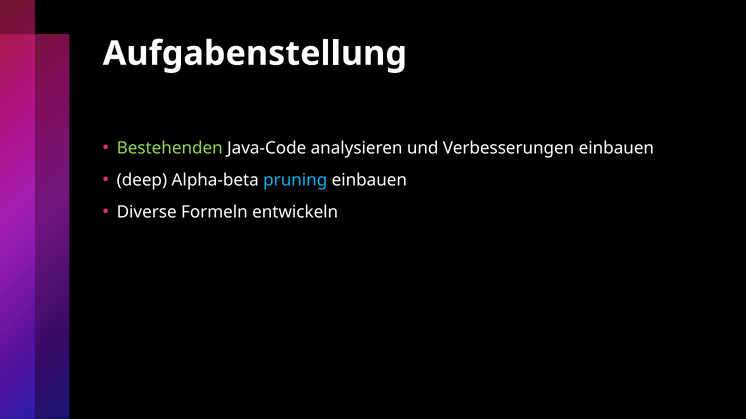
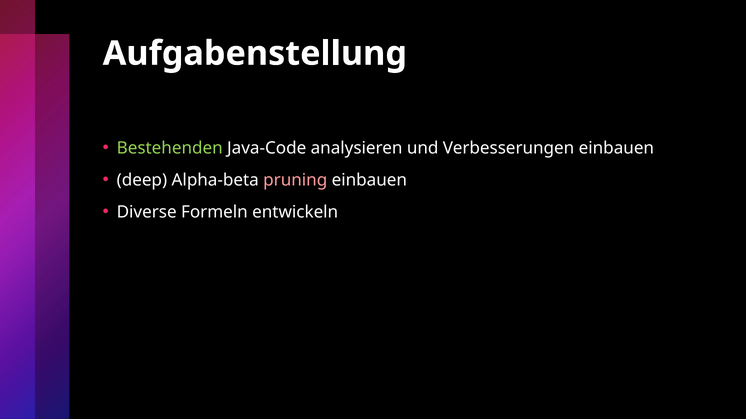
pruning colour: light blue -> pink (295, 180)
